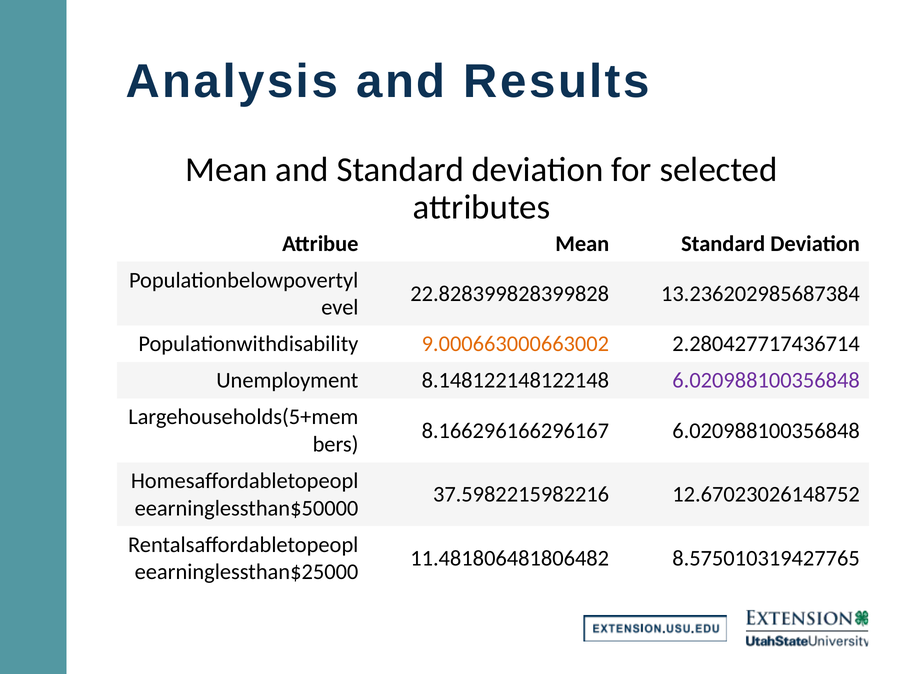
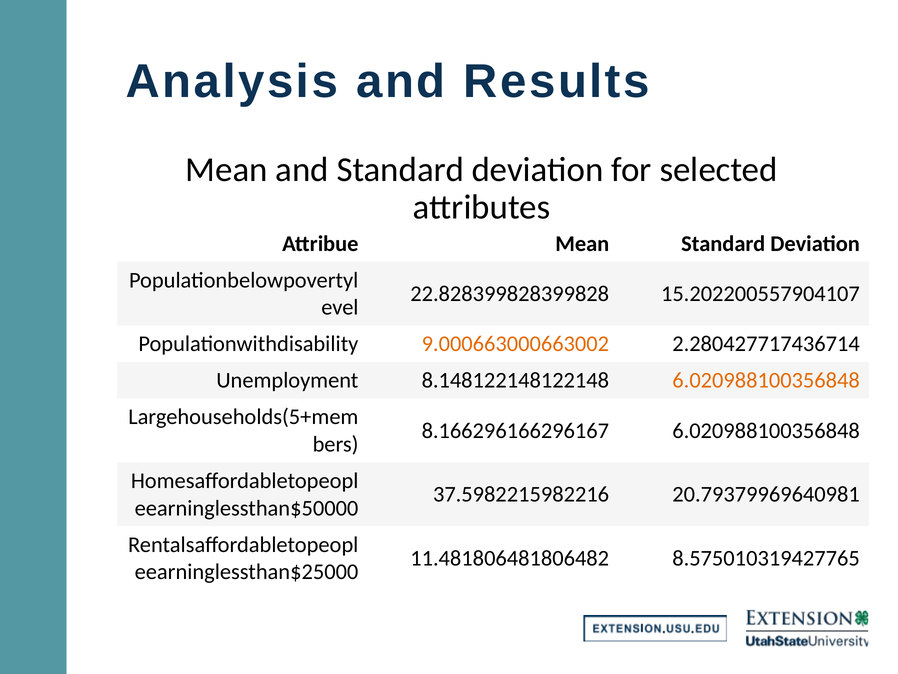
13.236202985687384: 13.236202985687384 -> 15.202200557904107 (760, 294)
6.020988100356848 colour: purple -> orange (766, 380)
12.67023026148752: 12.67023026148752 -> 20.79379969640981 (766, 494)
